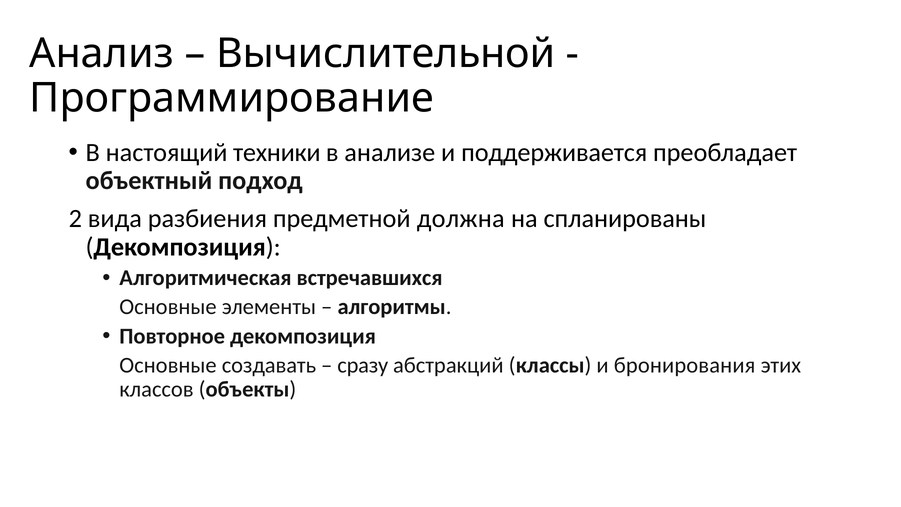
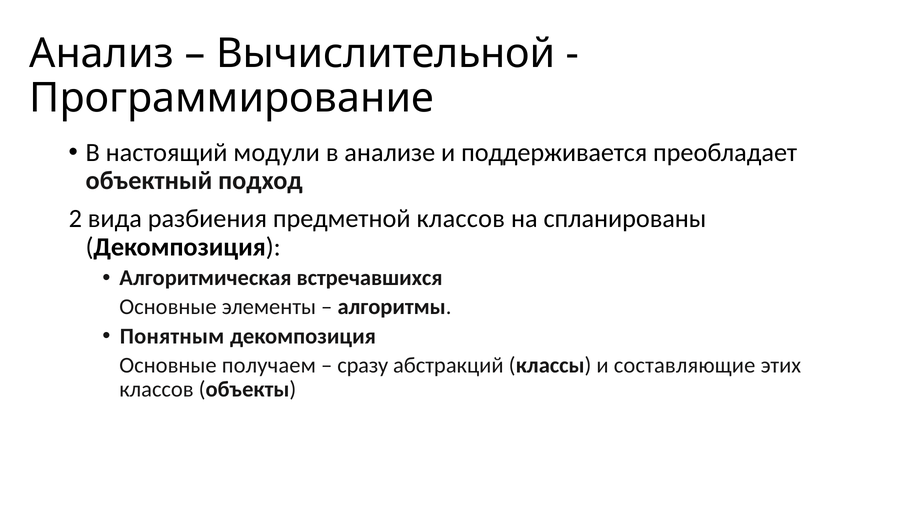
техники: техники -> модули (277, 152)
предметной должна: должна -> классов (461, 218)
Повторное: Повторное -> Понятным (172, 336)
создавать: создавать -> получаем (269, 365)
бронирования: бронирования -> составляющие (685, 365)
